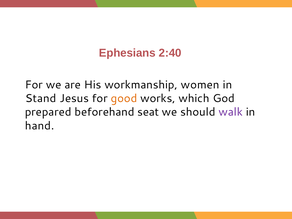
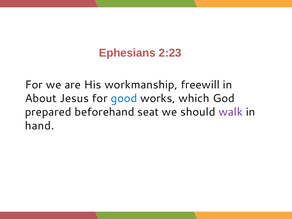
2:40: 2:40 -> 2:23 (170, 53)
women: women -> freewill (200, 85)
Stand: Stand -> About (41, 98)
good colour: orange -> blue (124, 98)
